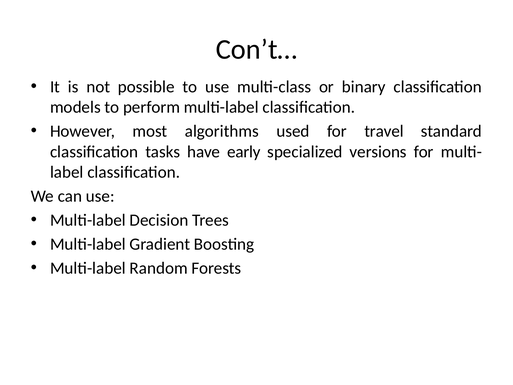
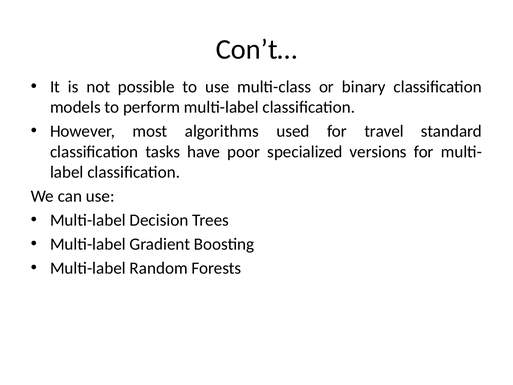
early: early -> poor (244, 152)
